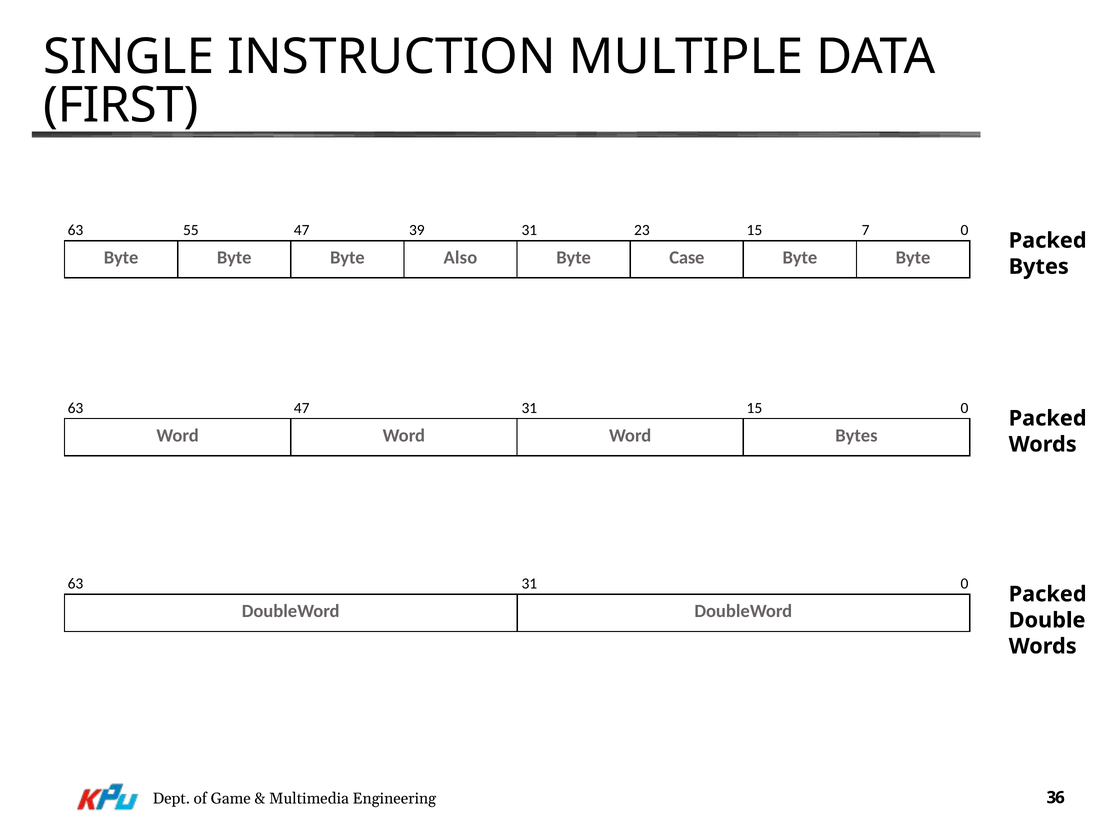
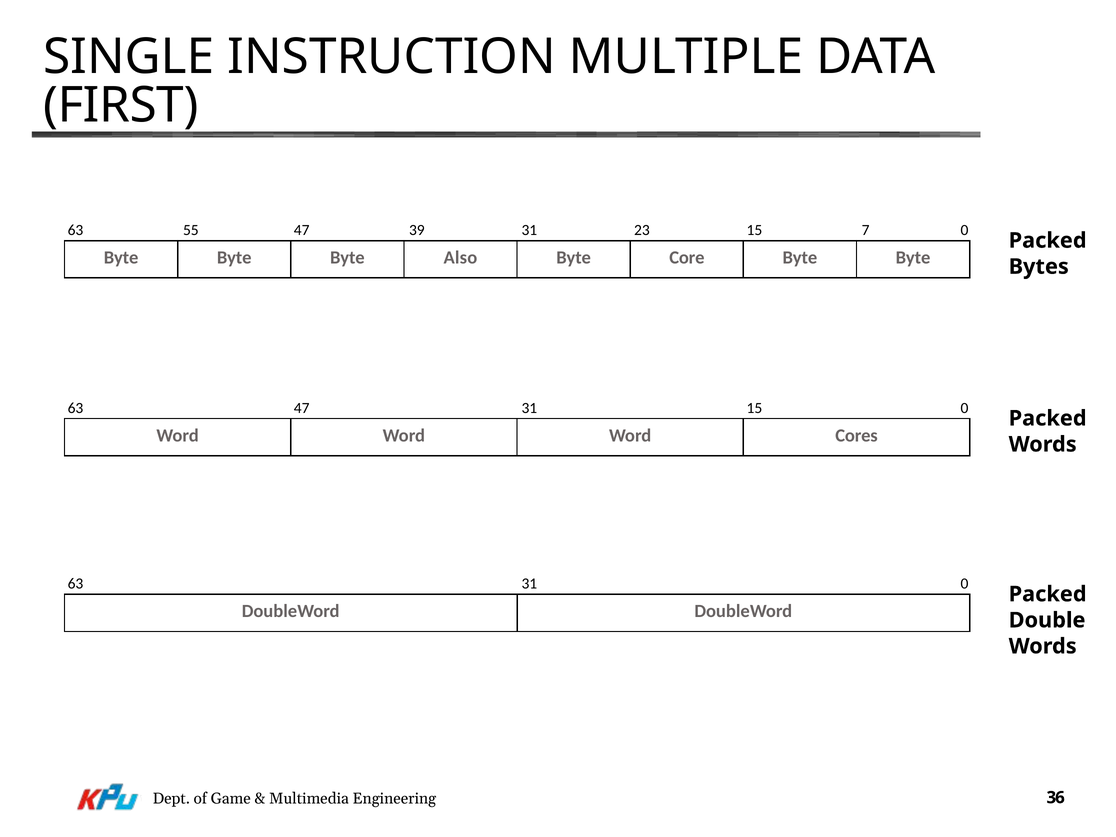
Case: Case -> Core (687, 258)
Word Bytes: Bytes -> Cores (857, 436)
